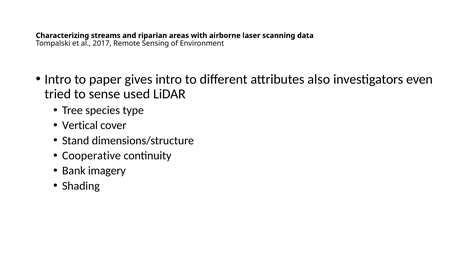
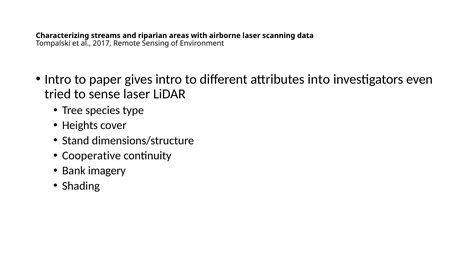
also: also -> into (319, 79)
sense used: used -> laser (137, 94)
Vertical: Vertical -> Heights (80, 125)
